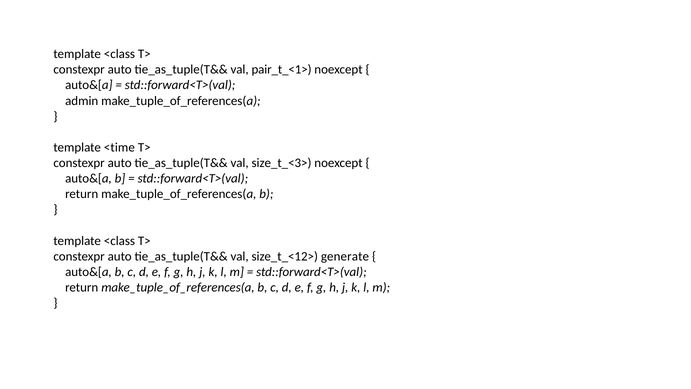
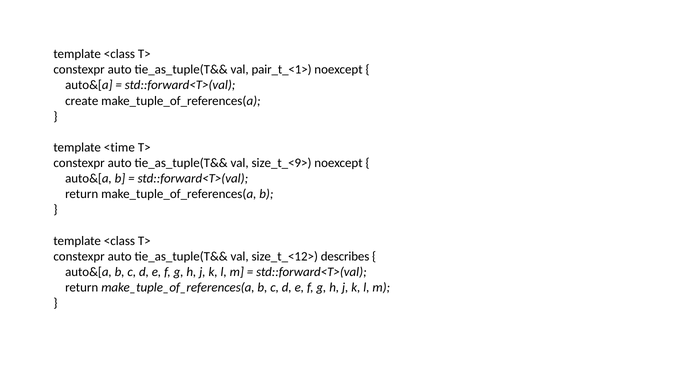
admin: admin -> create (82, 101)
size_t_<3>: size_t_<3> -> size_t_<9> (282, 163)
generate: generate -> describes (345, 256)
